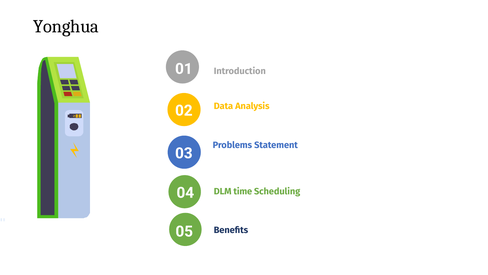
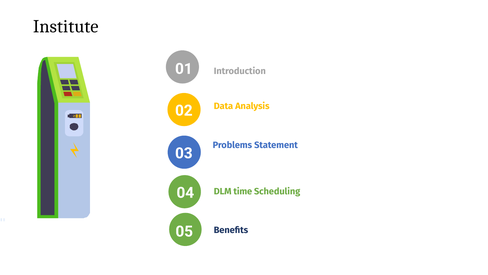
Yonghua: Yonghua -> Institute (66, 27)
